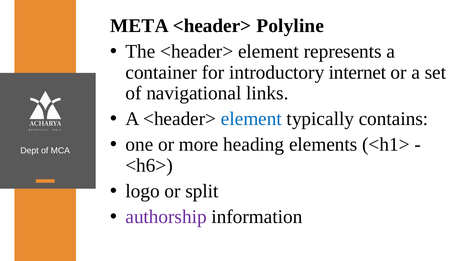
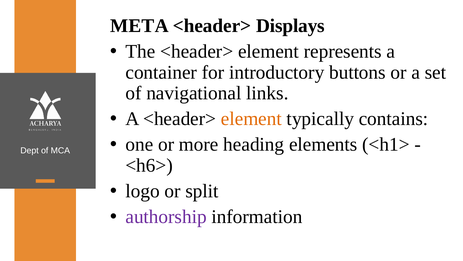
Polyline: Polyline -> Displays (290, 26)
internet: internet -> buttons (357, 72)
element colour: blue -> orange (251, 119)
